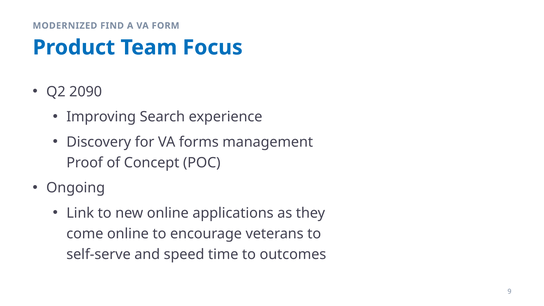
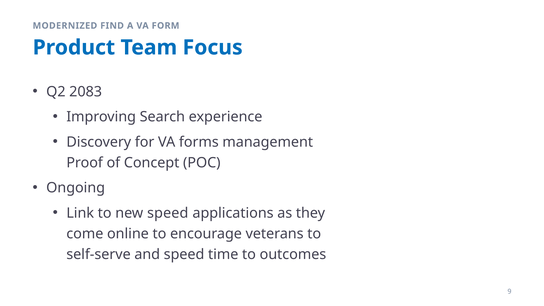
2090: 2090 -> 2083 (86, 92)
new online: online -> speed (168, 213)
